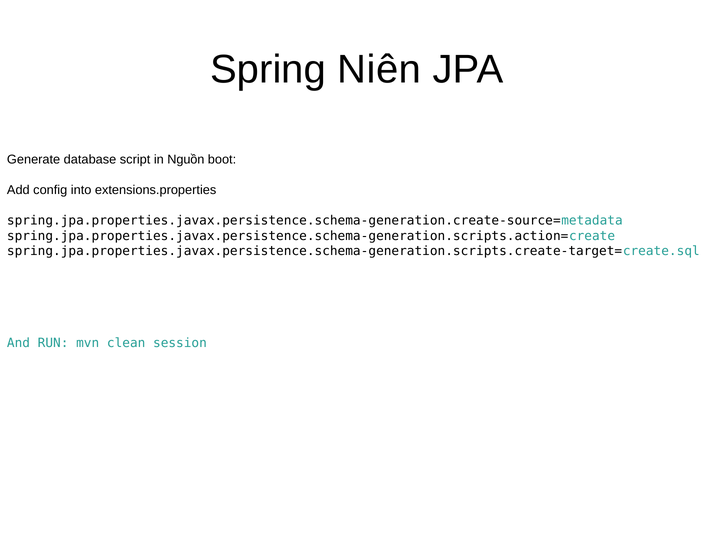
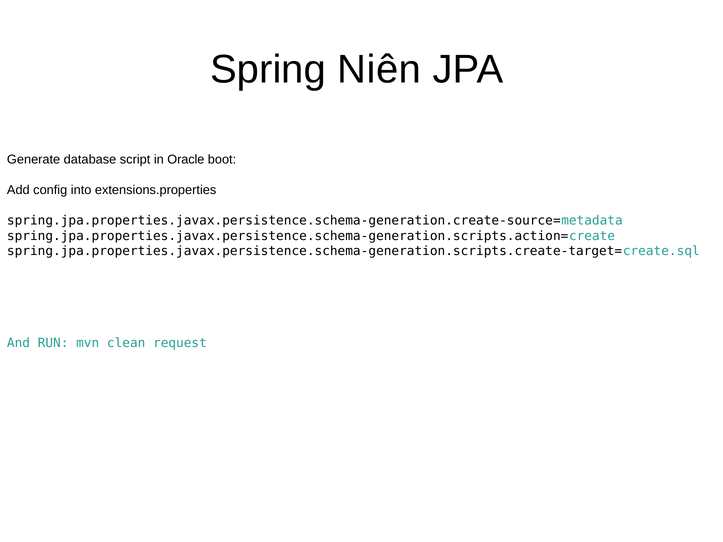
Nguồn: Nguồn -> Oracle (186, 159)
session: session -> request (180, 343)
